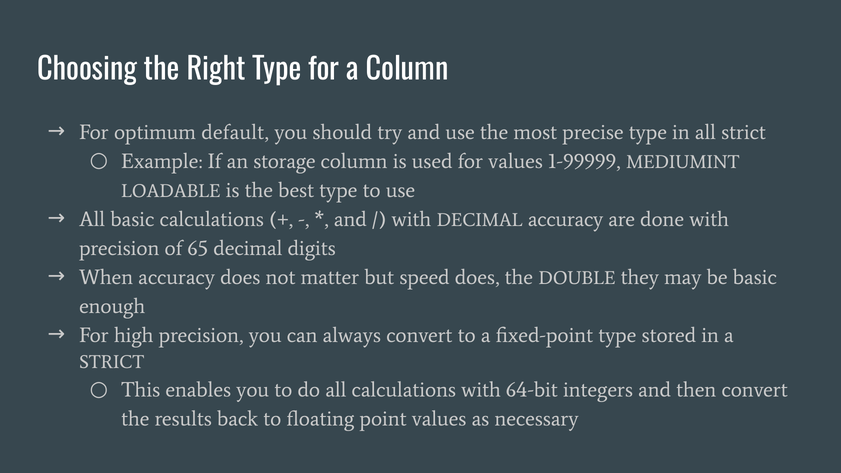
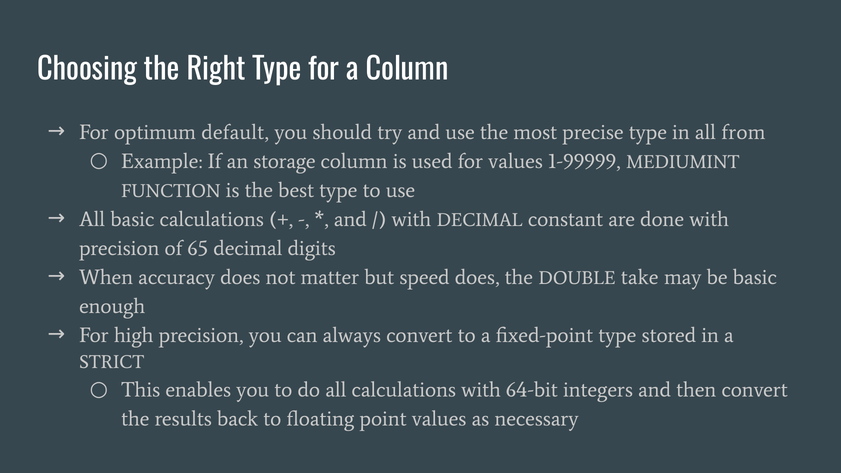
all strict: strict -> from (743, 132)
LOADABLE: LOADABLE -> FUNCTION (171, 191)
DECIMAL accuracy: accuracy -> constant (565, 219)
they: they -> take (640, 277)
